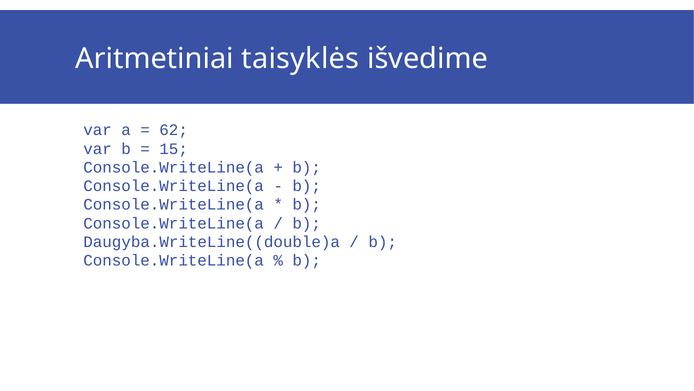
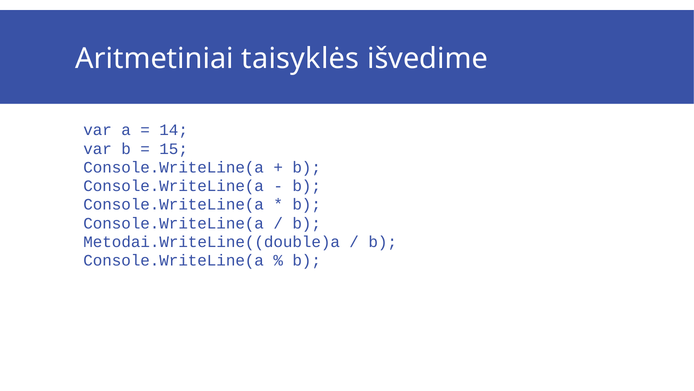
62: 62 -> 14 (174, 130)
Daugyba.WriteLine((double)a: Daugyba.WriteLine((double)a -> Metodai.WriteLine((double)a (212, 242)
